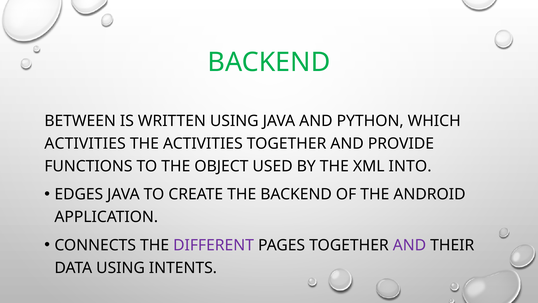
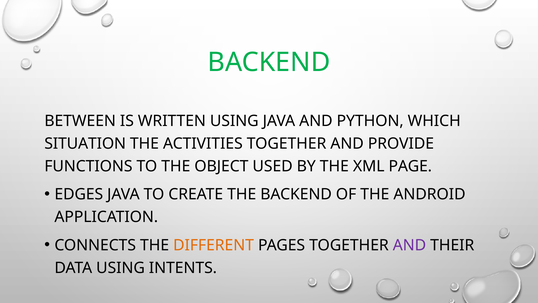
ACTIVITIES: ACTIVITIES -> SITUATION (85, 143)
INTO: INTO -> PAGE (410, 166)
DIFFERENT colour: purple -> orange (214, 245)
